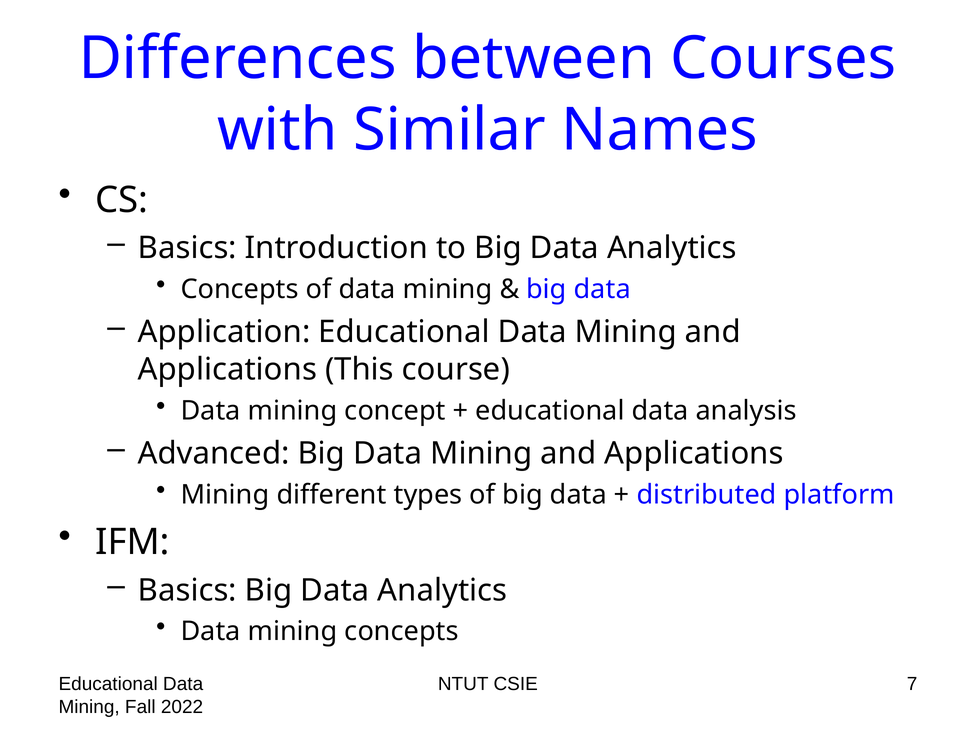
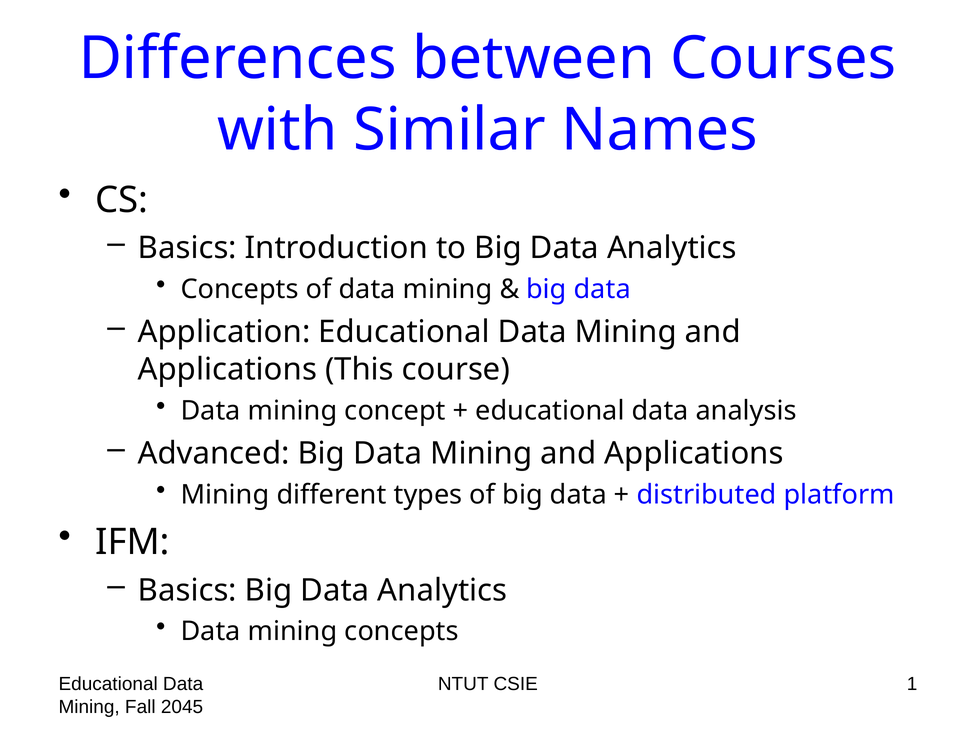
7: 7 -> 1 (912, 684)
2022: 2022 -> 2045 (182, 707)
